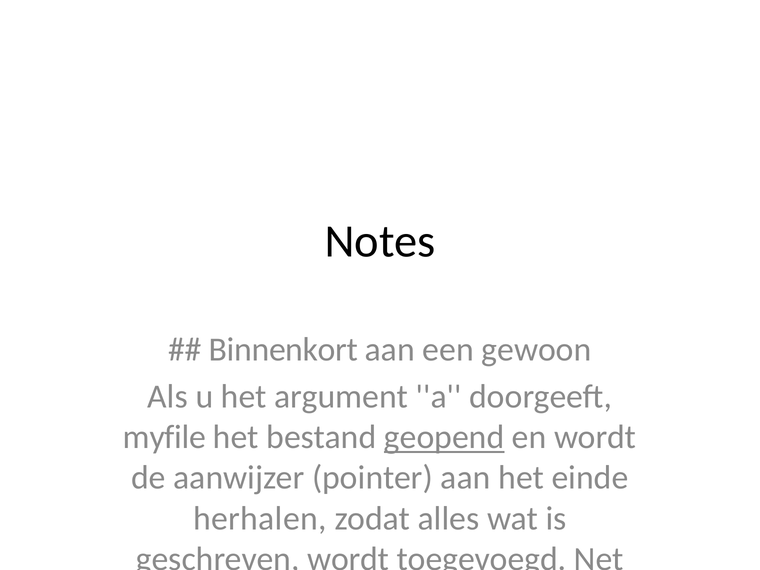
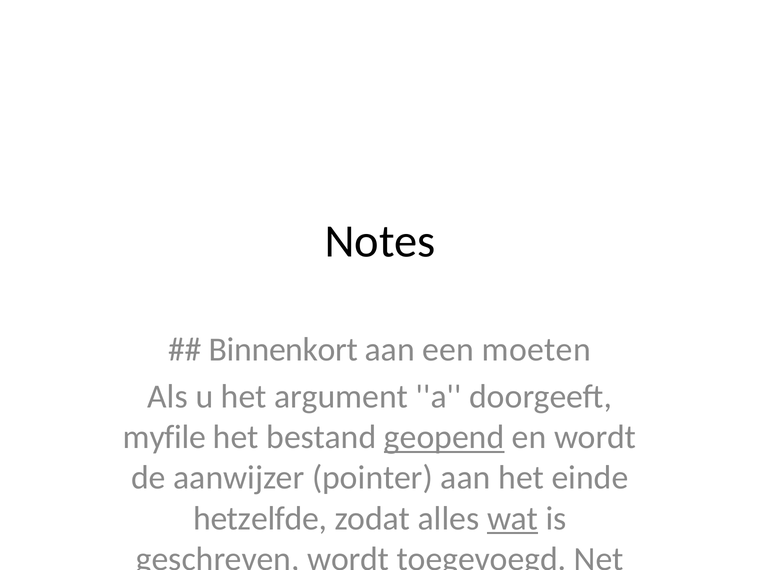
gewoon: gewoon -> moeten (536, 349)
herhalen: herhalen -> hetzelfde (260, 518)
wat underline: none -> present (513, 518)
